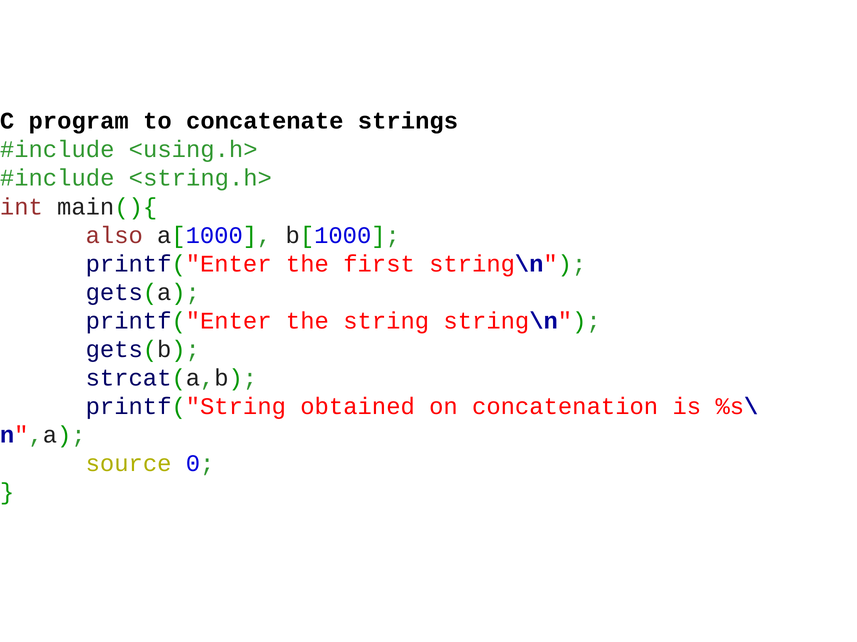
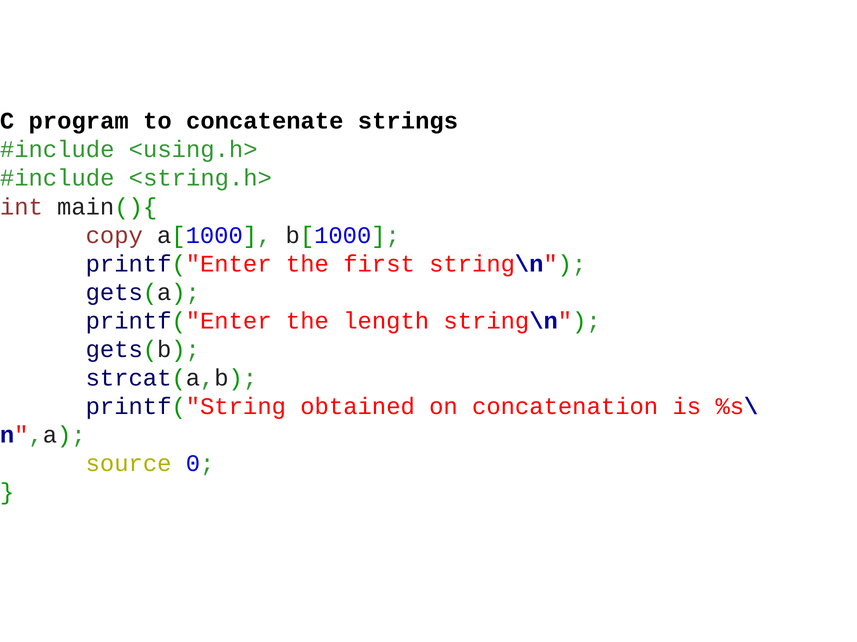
also: also -> copy (114, 236)
string: string -> length (386, 321)
